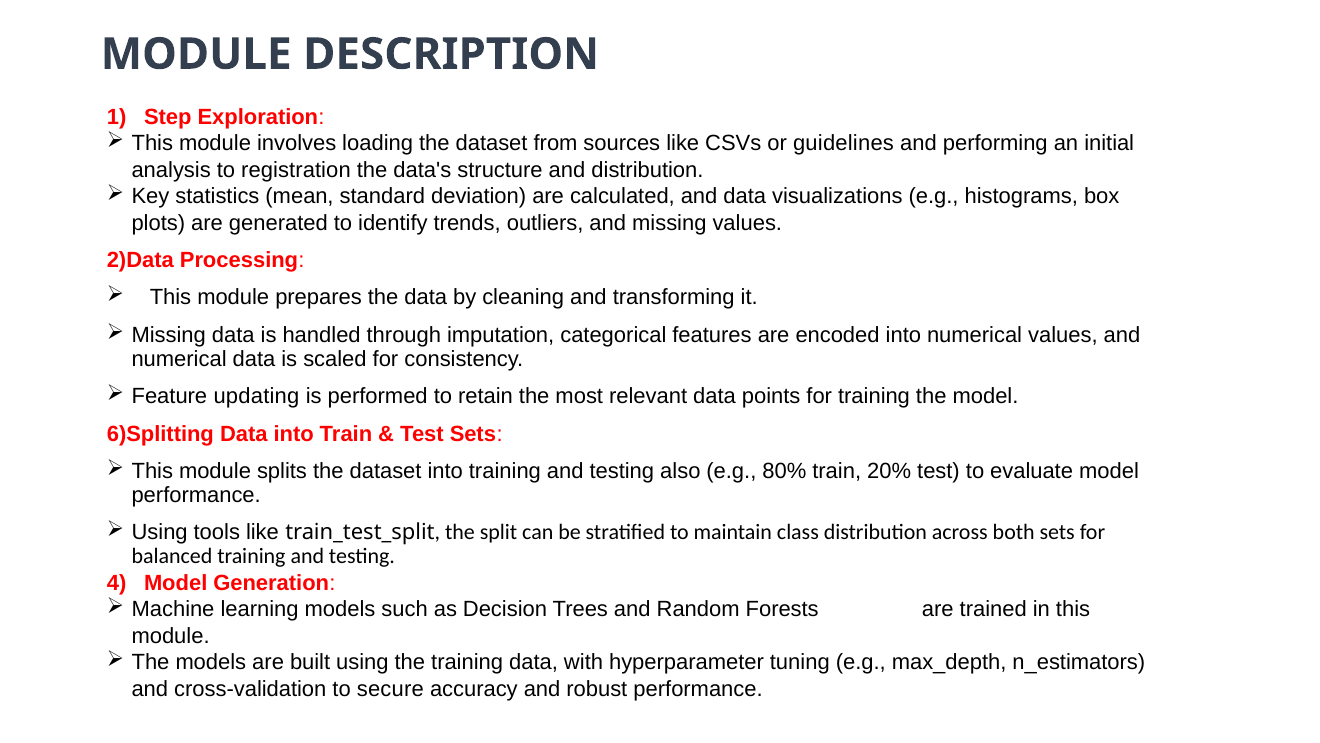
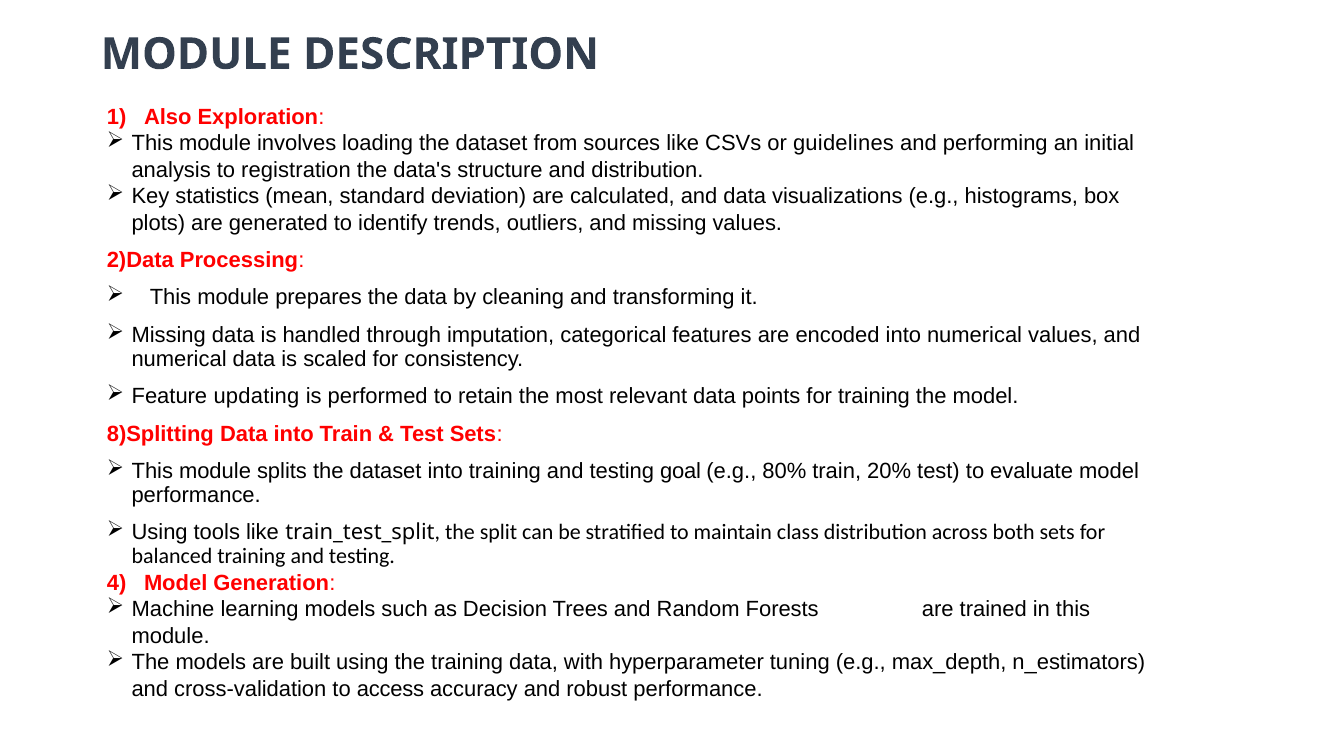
Step: Step -> Also (168, 117)
6)Splitting: 6)Splitting -> 8)Splitting (160, 434)
also: also -> goal (680, 471)
secure: secure -> access (391, 688)
